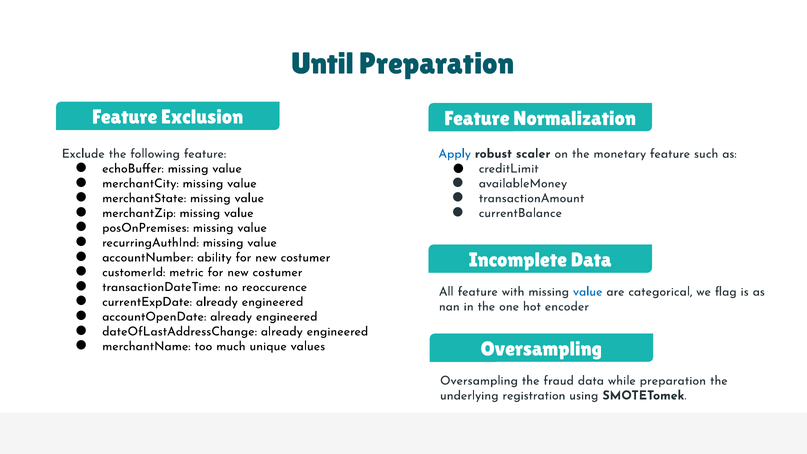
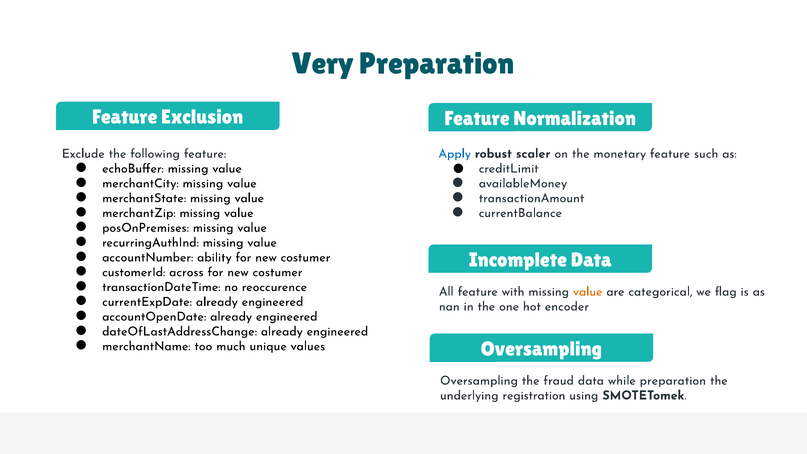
Until: Until -> Very (323, 64)
metric: metric -> across (186, 272)
value colour: blue -> orange (588, 292)
